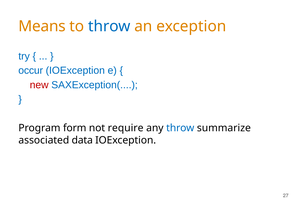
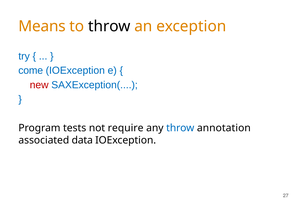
throw colour: blue -> black (109, 26)
occur: occur -> come (31, 70)
form: form -> tests (75, 128)
summarize: summarize -> annotation (224, 128)
